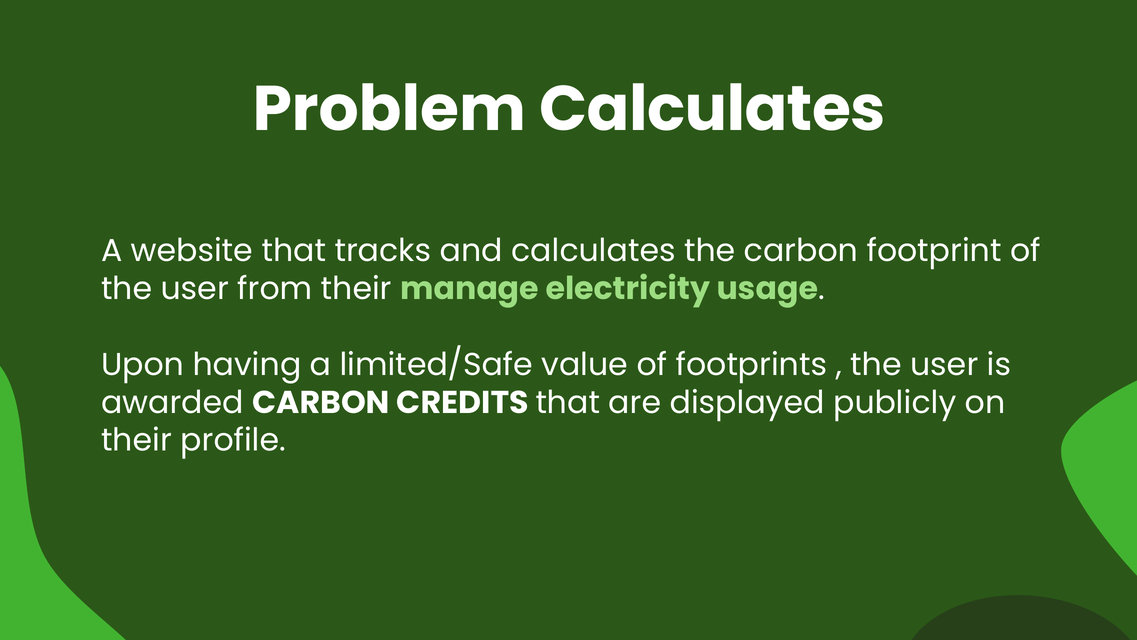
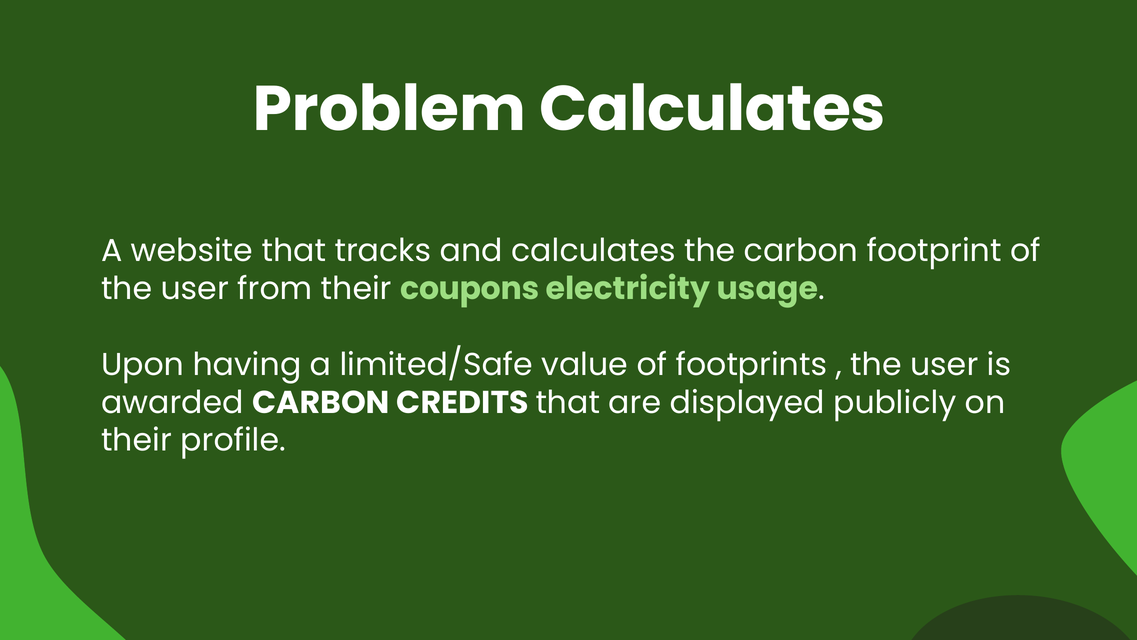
manage: manage -> coupons (470, 289)
